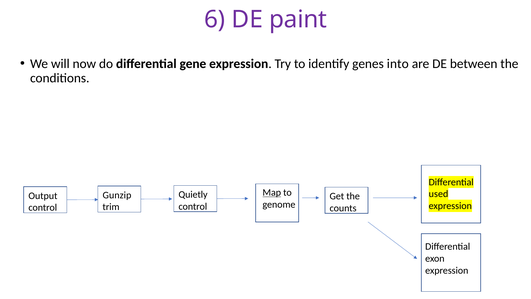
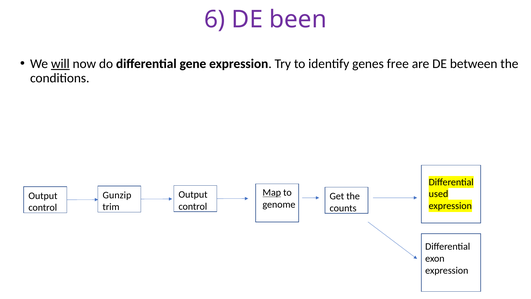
paint: paint -> been (298, 20)
will underline: none -> present (60, 64)
into: into -> free (398, 64)
Quietly: Quietly -> Output (193, 194)
